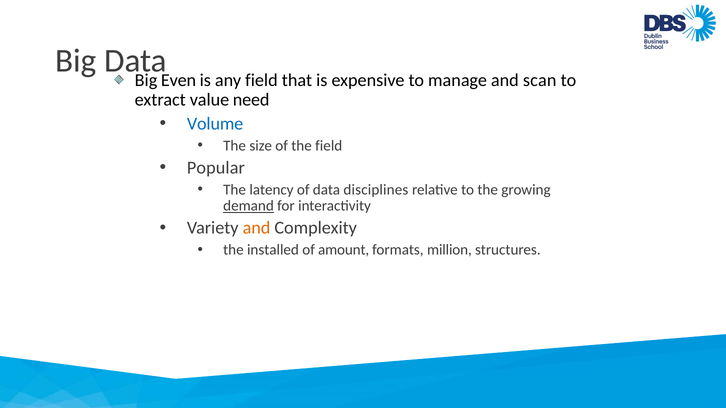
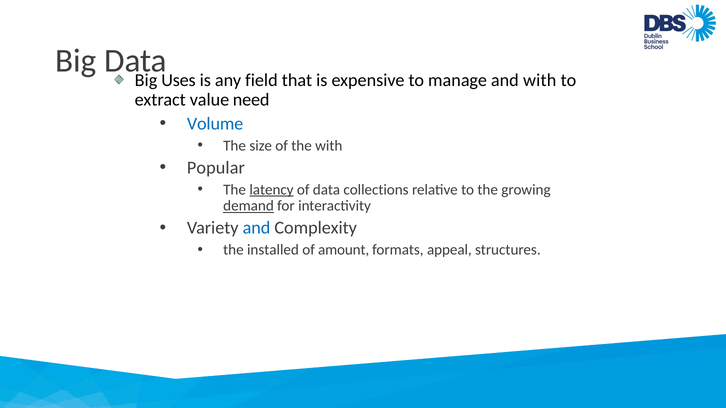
Even: Even -> Uses (179, 80)
and scan: scan -> with (540, 80)
the field: field -> with (329, 146)
latency underline: none -> present (272, 190)
disciplines: disciplines -> collections (376, 190)
and colour: orange -> blue (257, 228)
million: million -> appeal (449, 250)
